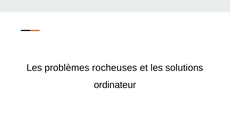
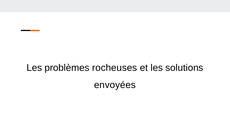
ordinateur: ordinateur -> envoyées (115, 85)
